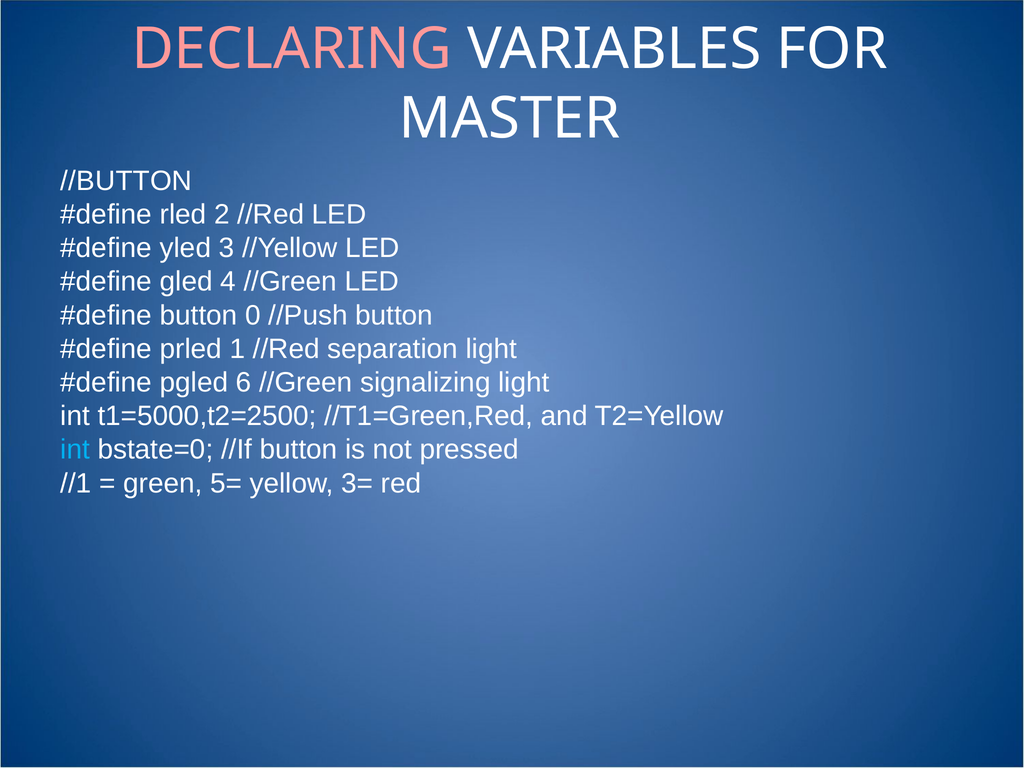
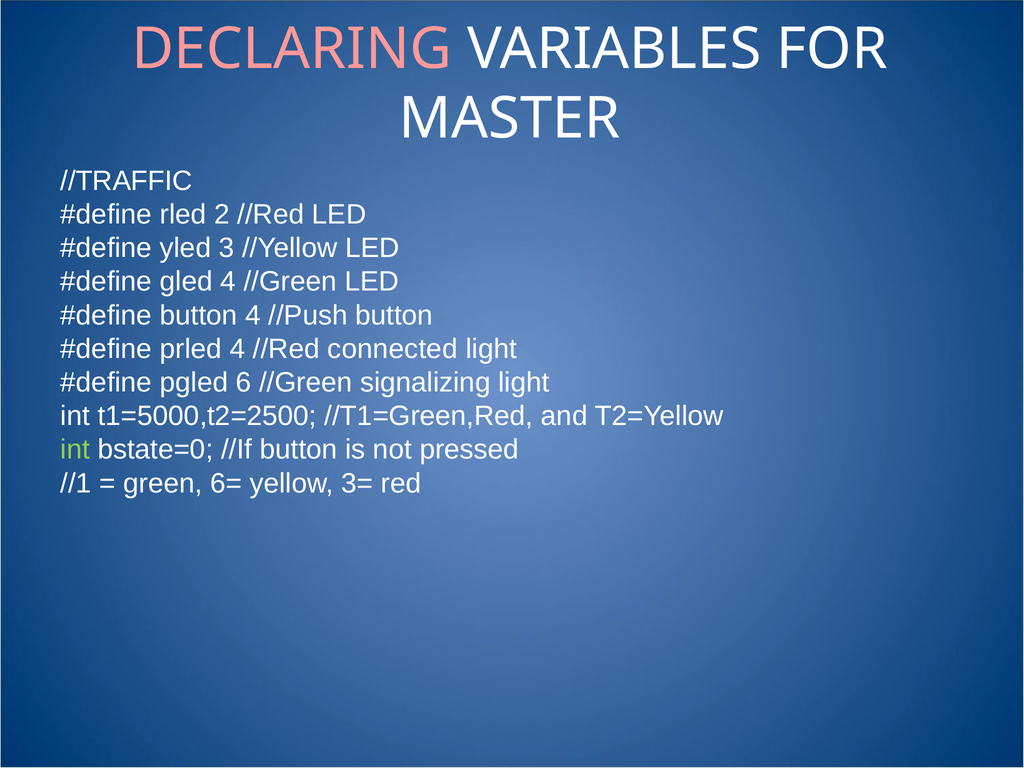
//BUTTON: //BUTTON -> //TRAFFIC (126, 181)
button 0: 0 -> 4 (253, 315)
prled 1: 1 -> 4 (237, 349)
separation: separation -> connected (393, 349)
int colour: light blue -> light green (75, 450)
5=: 5= -> 6= (226, 483)
